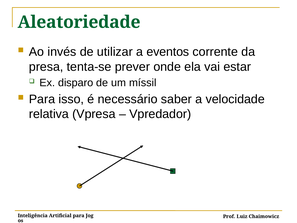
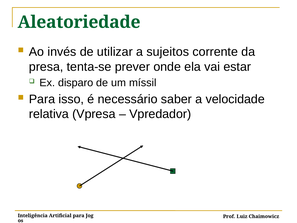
eventos: eventos -> sujeitos (168, 52)
